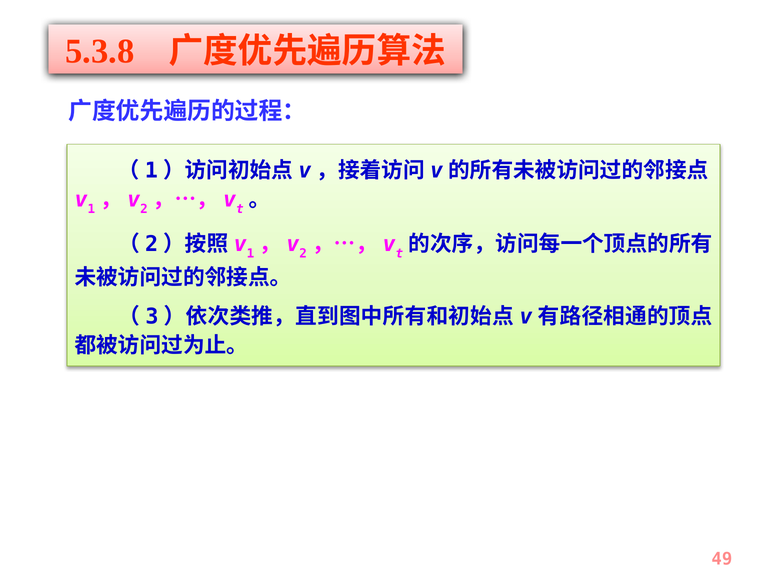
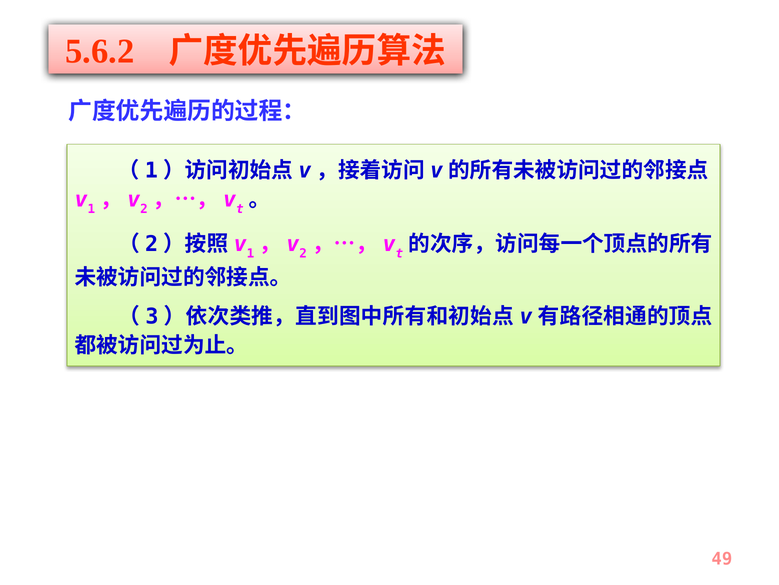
5.3.8: 5.3.8 -> 5.6.2 (100, 51)
